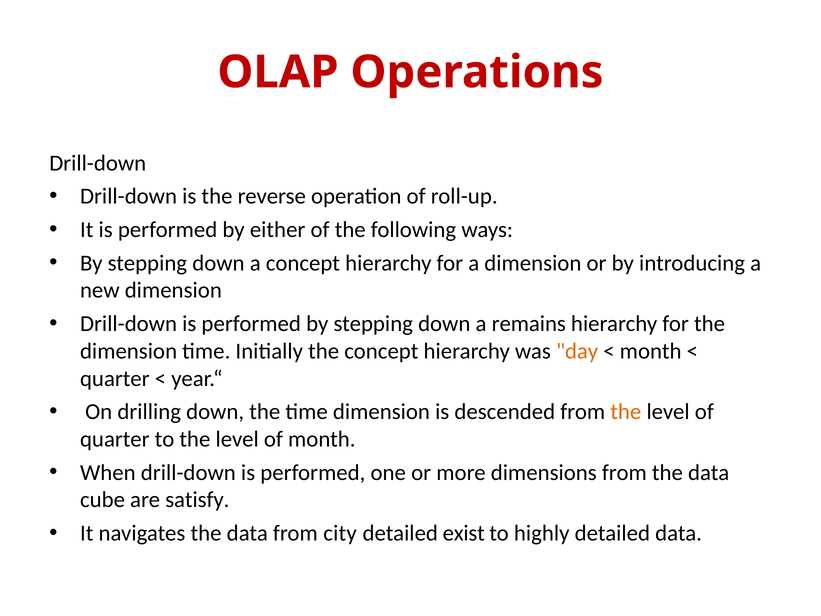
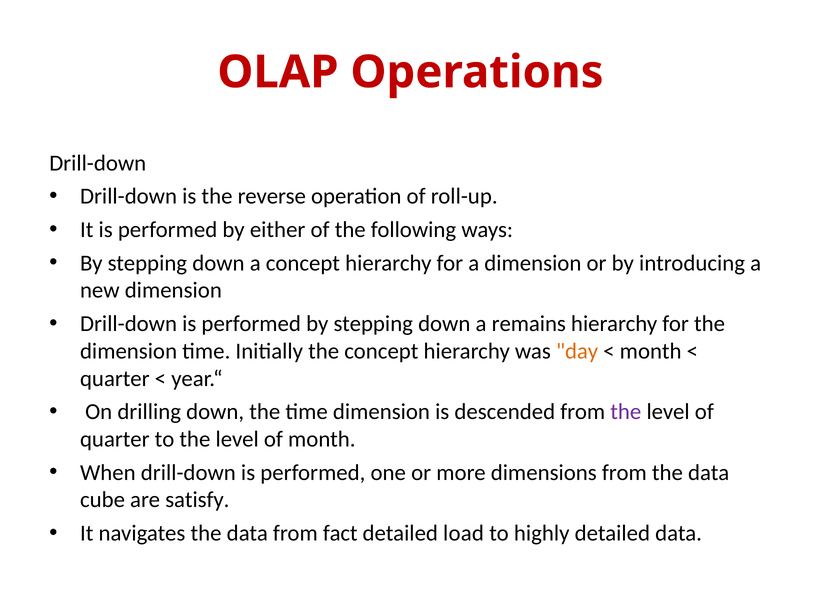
the colour: orange -> purple (626, 412)
city: city -> fact (340, 533)
exist: exist -> load (464, 533)
